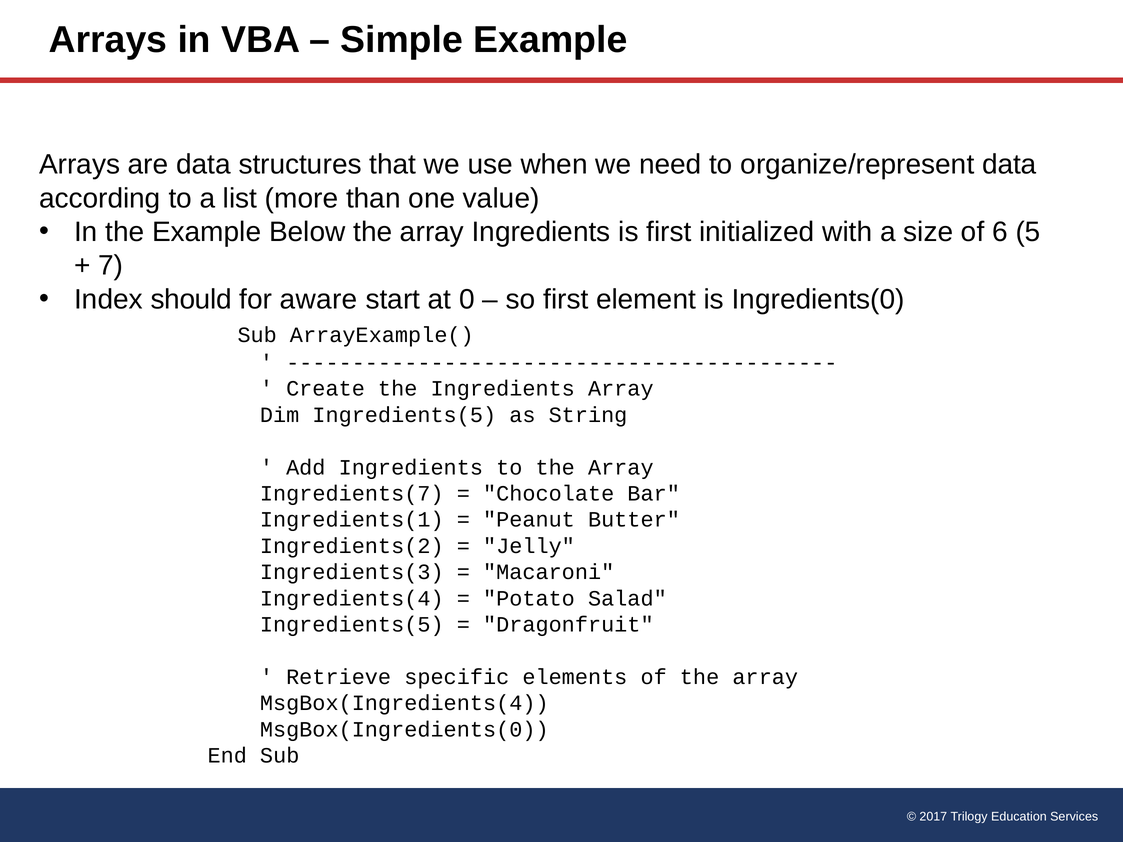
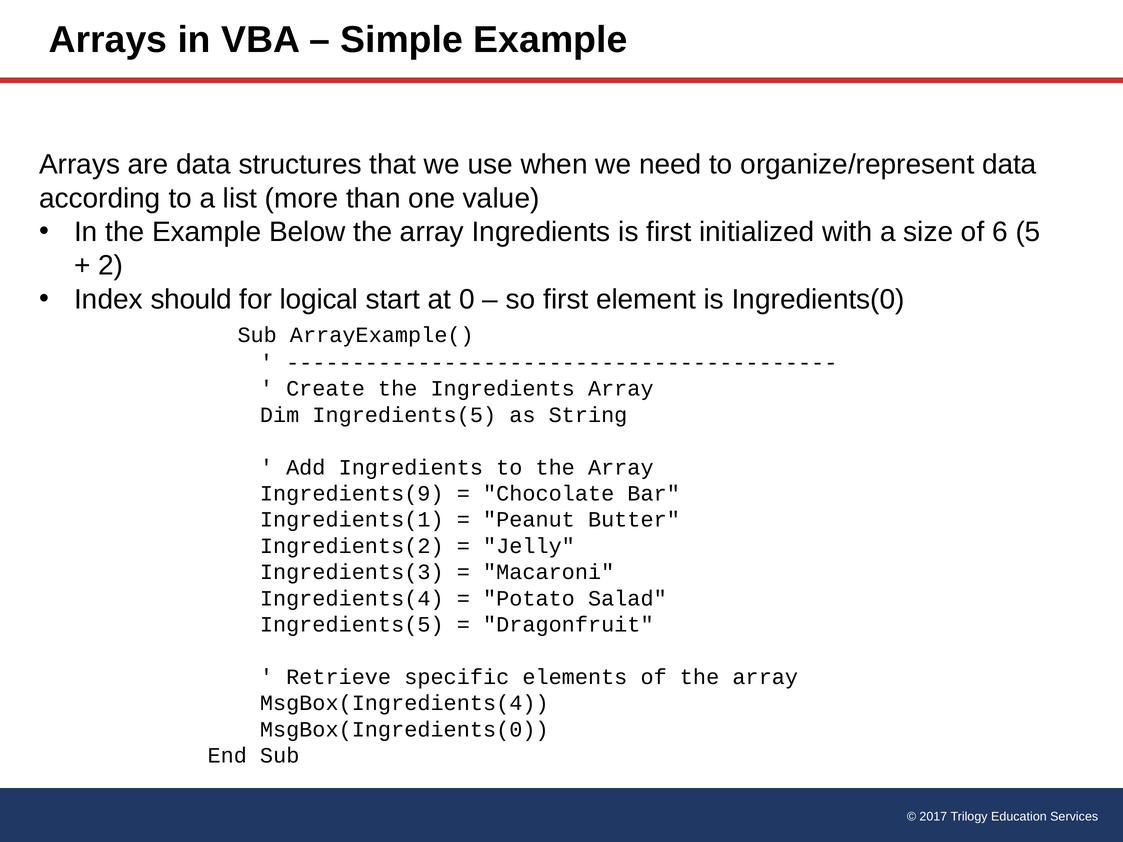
7: 7 -> 2 (111, 266)
aware: aware -> logical (319, 299)
Ingredients(7: Ingredients(7 -> Ingredients(9 (352, 494)
